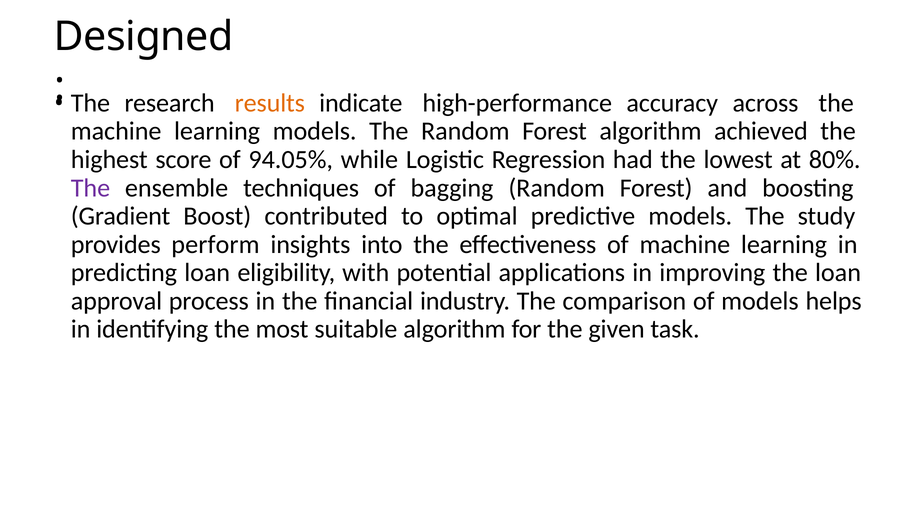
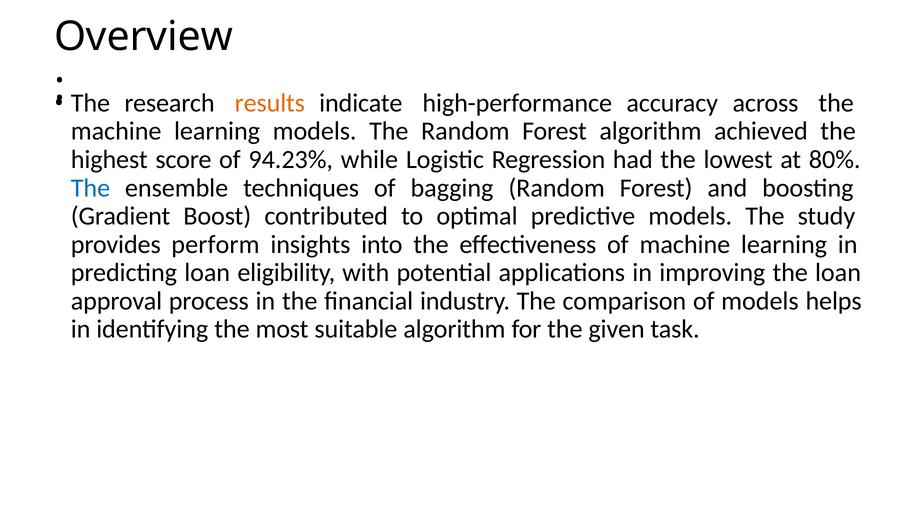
Designed: Designed -> Overview (143, 37)
94.05%: 94.05% -> 94.23% (291, 160)
The colour: purple -> blue (91, 188)
